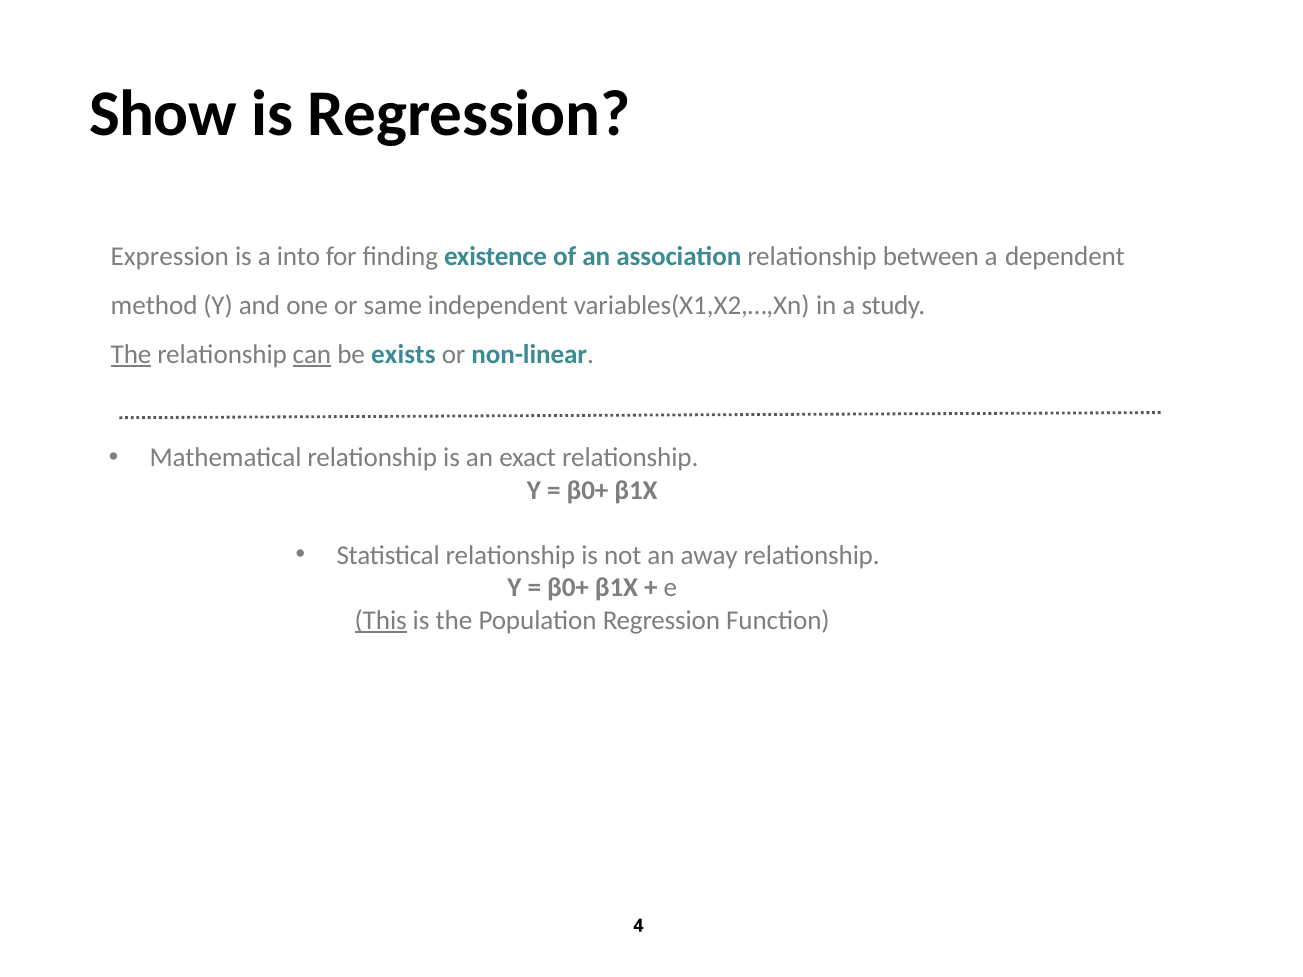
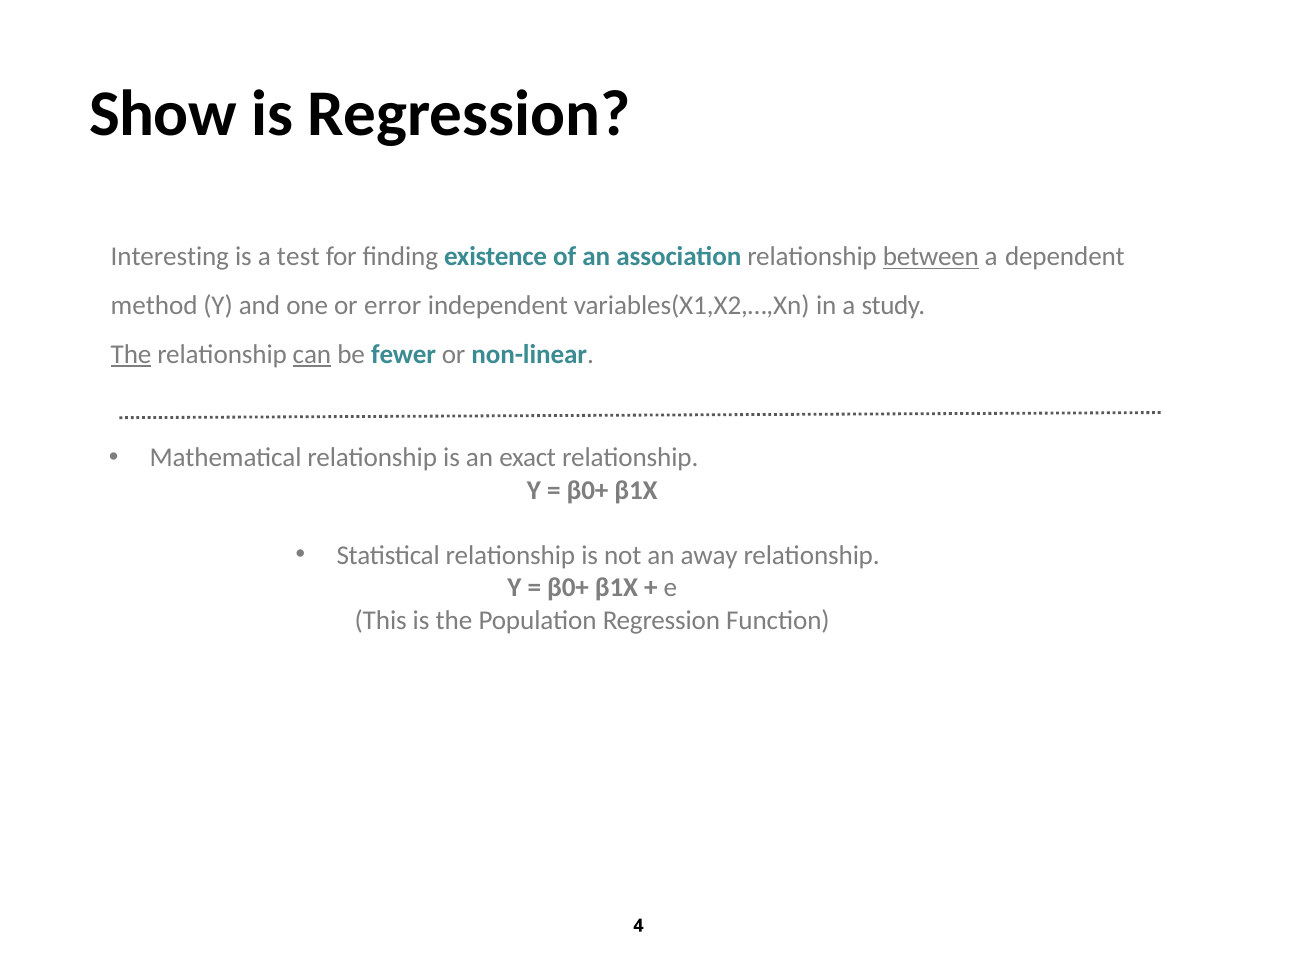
Expression: Expression -> Interesting (170, 257)
into: into -> test (298, 257)
between underline: none -> present (931, 257)
same: same -> error (393, 306)
exists: exists -> fewer (404, 355)
This underline: present -> none (381, 620)
